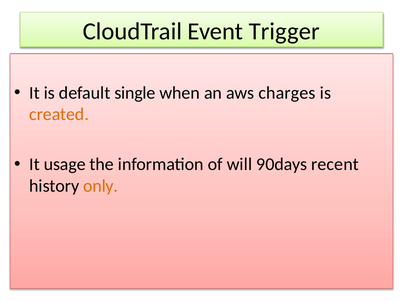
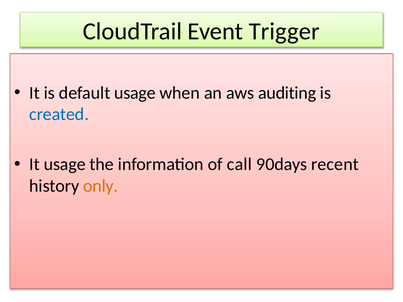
default single: single -> usage (135, 93)
charges: charges -> auditing (287, 93)
created colour: orange -> blue (59, 114)
will: will -> call (239, 165)
